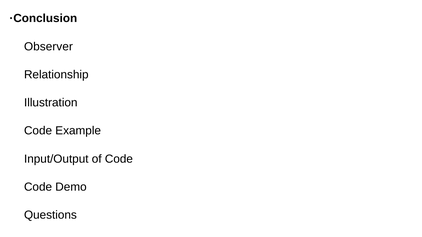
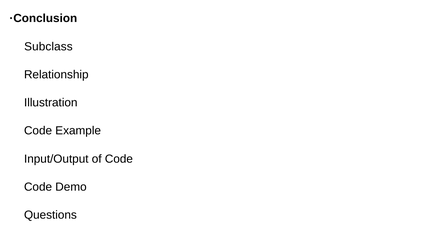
Observer: Observer -> Subclass (48, 47)
